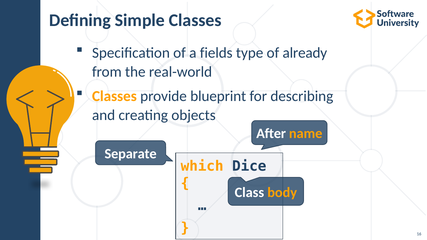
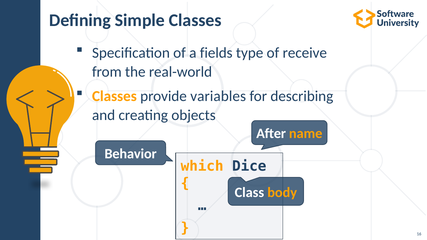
already: already -> receive (305, 53)
blueprint: blueprint -> variables (218, 96)
Separate: Separate -> Behavior (131, 154)
